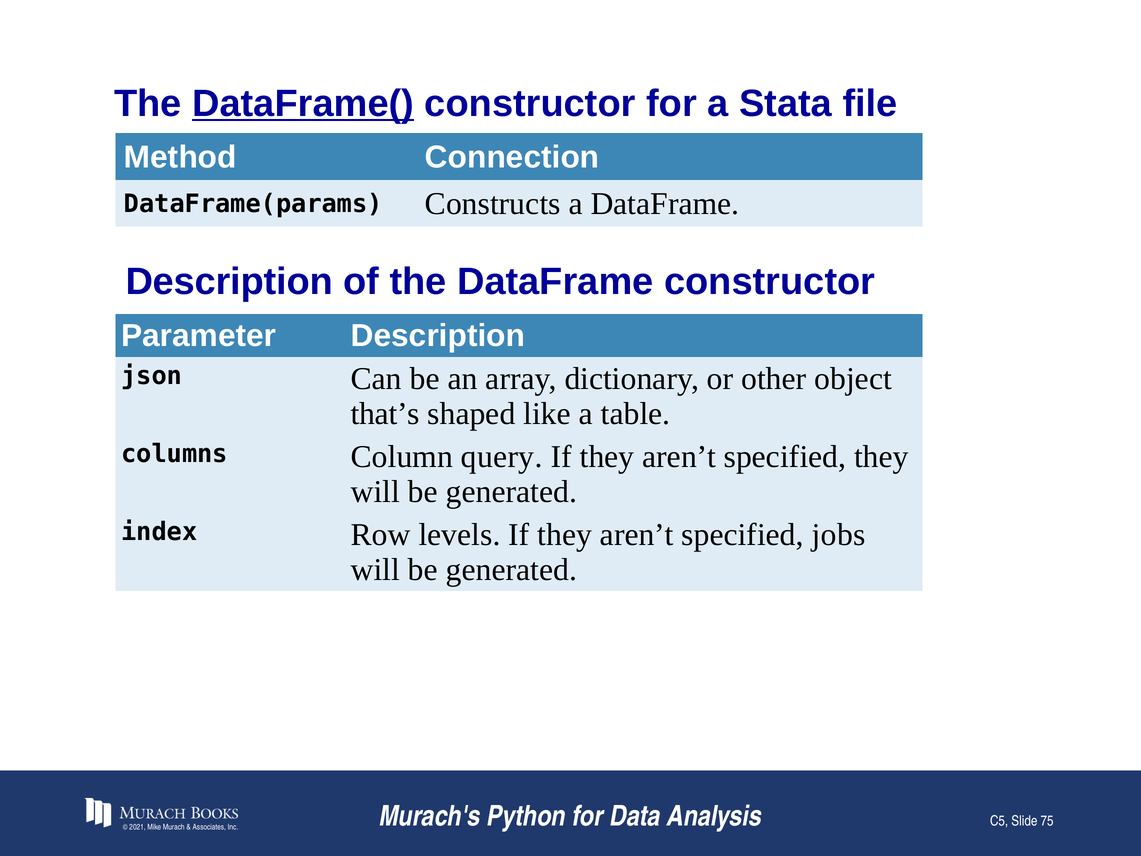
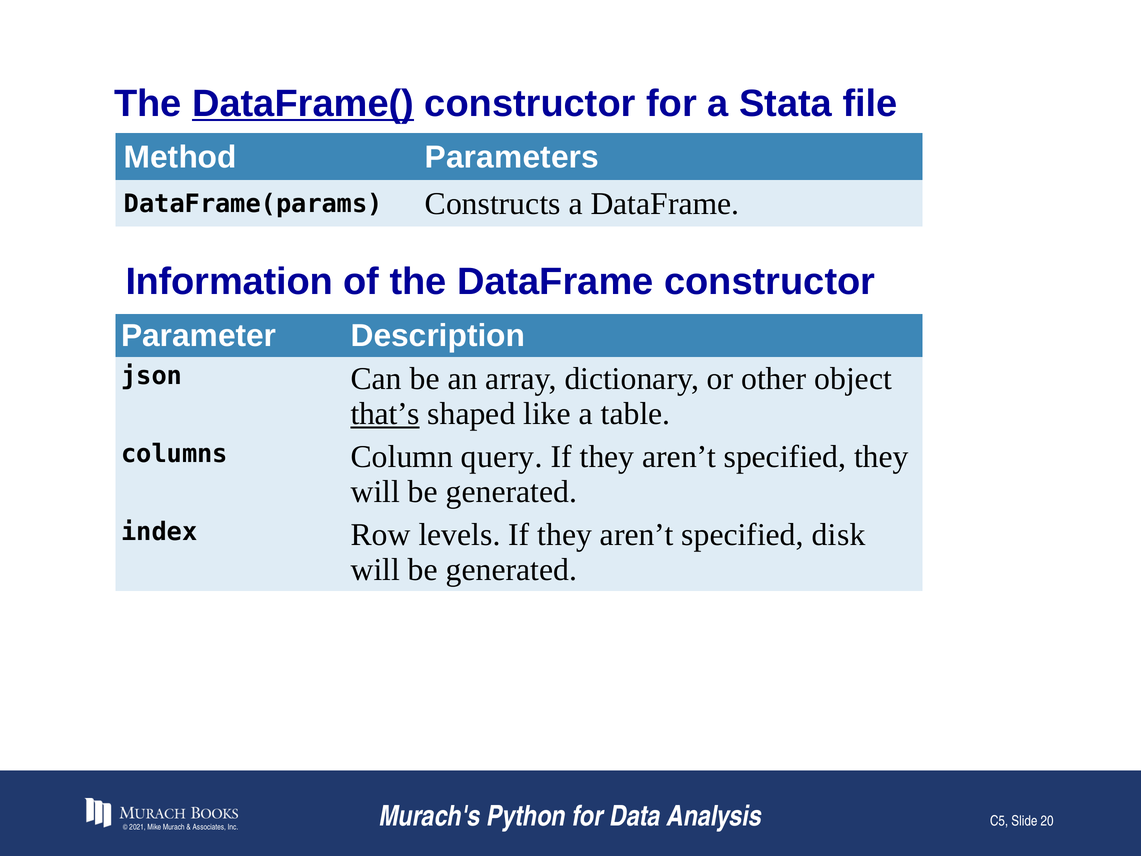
Connection: Connection -> Parameters (512, 157)
Description: Description -> Information (229, 281)
that’s underline: none -> present (385, 414)
jobs: jobs -> disk (839, 535)
75: 75 -> 20 (1047, 821)
